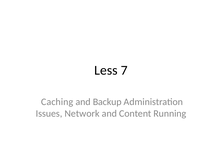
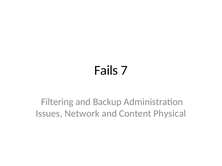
Less: Less -> Fails (106, 71)
Caching: Caching -> Filtering (57, 102)
Running: Running -> Physical (170, 114)
